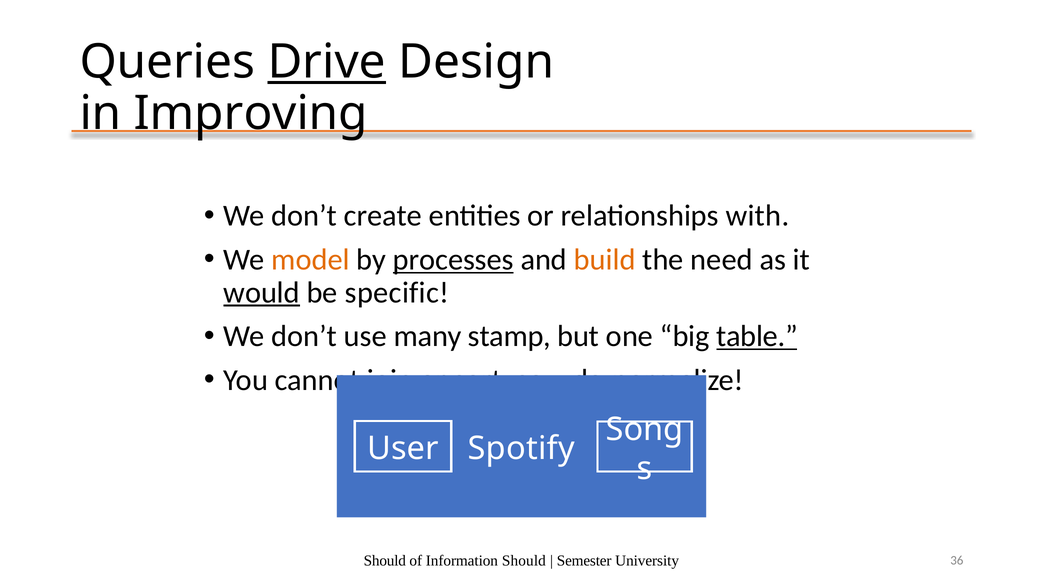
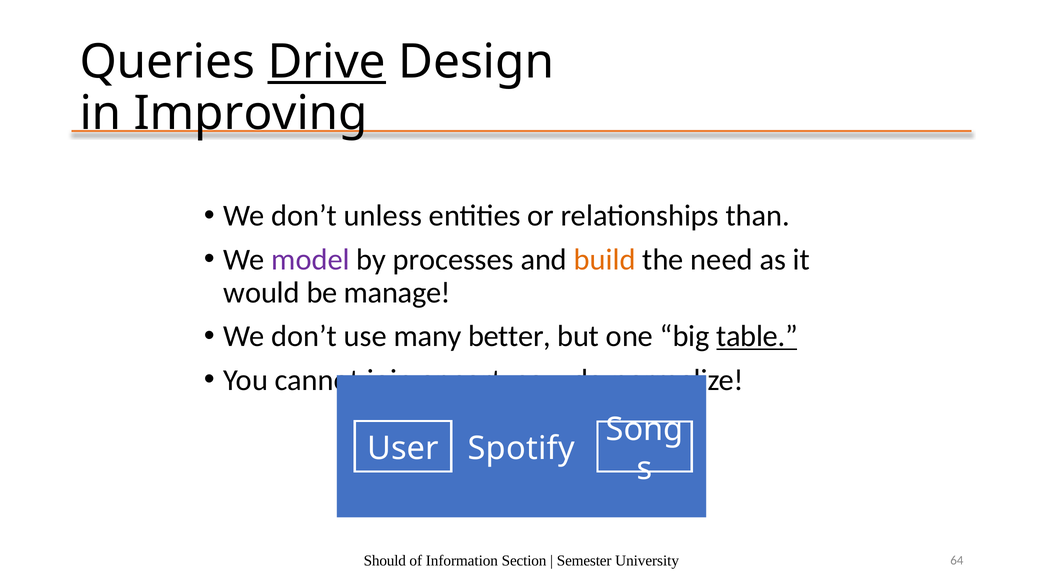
create: create -> unless (383, 216)
with: with -> than (758, 216)
model colour: orange -> purple (310, 259)
processes underline: present -> none (453, 259)
would underline: present -> none (262, 292)
specific: specific -> manage (397, 292)
stamp: stamp -> better (509, 336)
Information Should: Should -> Section (524, 560)
36: 36 -> 64 (957, 560)
